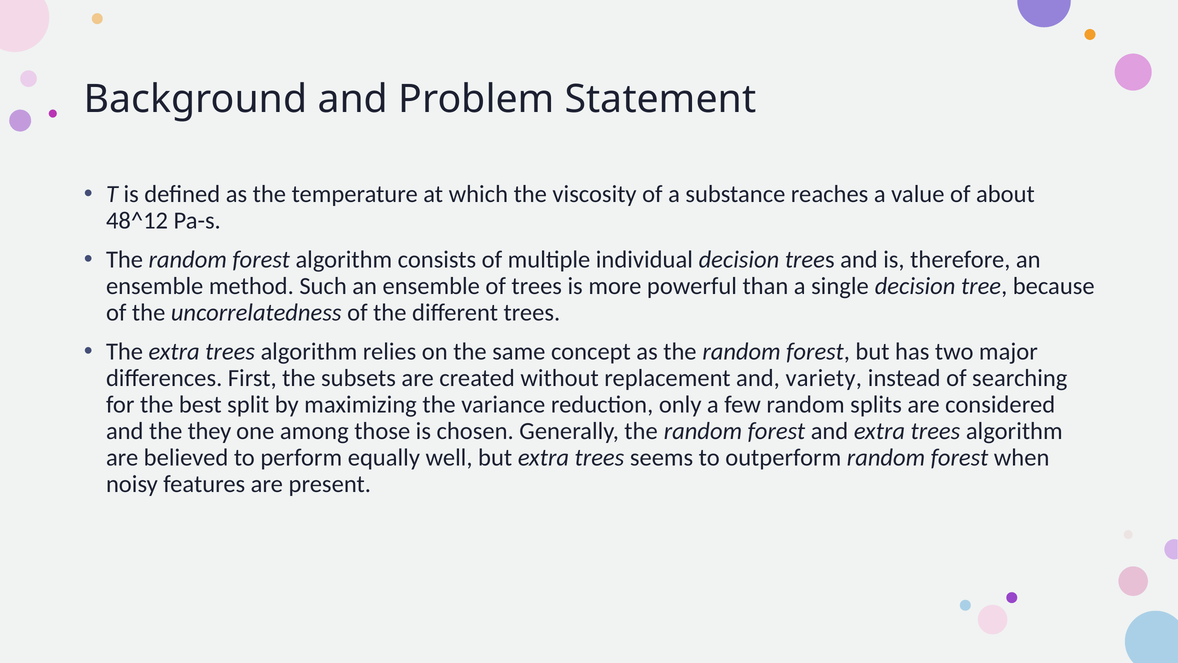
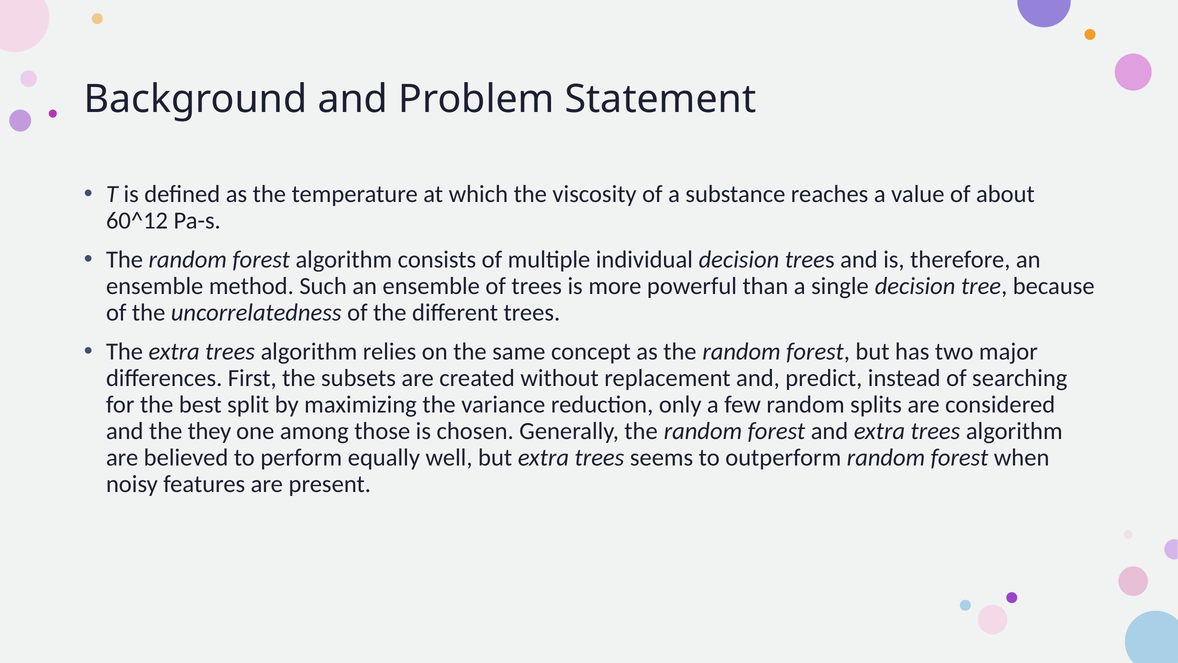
48^12: 48^12 -> 60^12 (137, 220)
variety: variety -> predict (824, 378)
